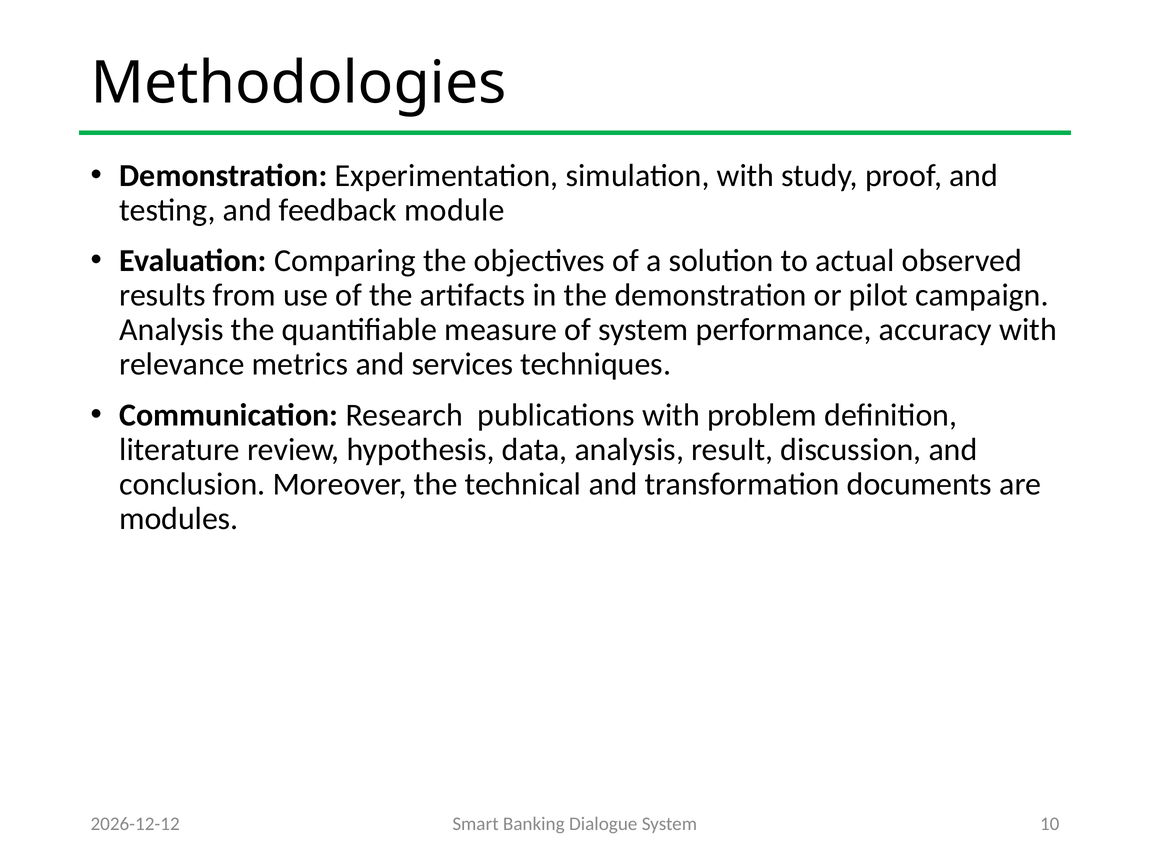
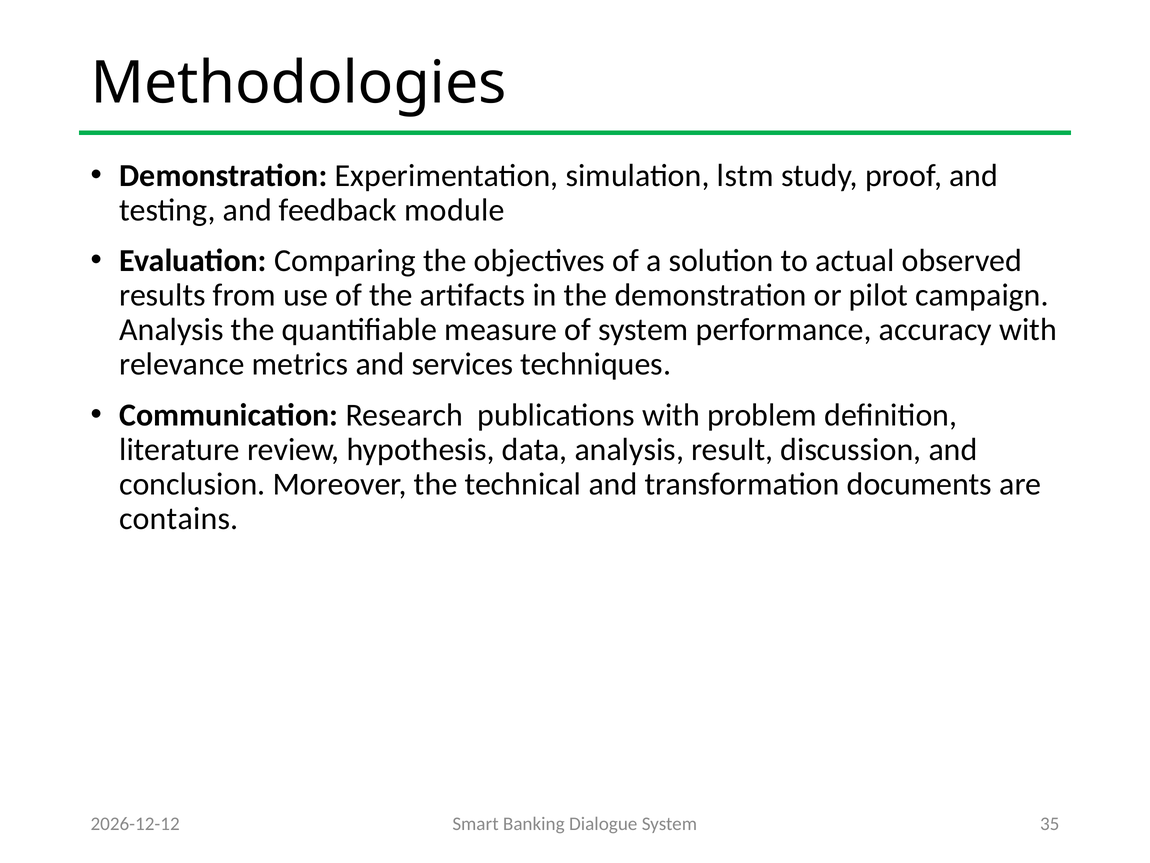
simulation with: with -> lstm (745, 175)
modules: modules -> contains (179, 518)
10: 10 -> 35 (1050, 823)
